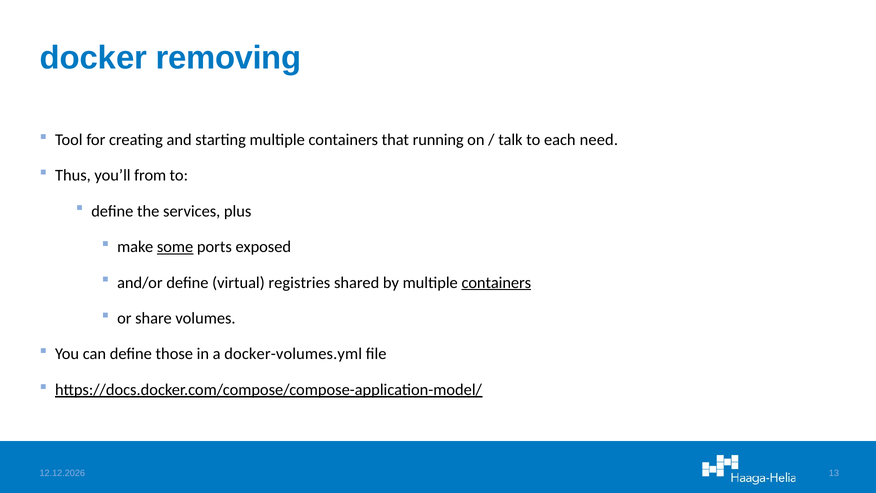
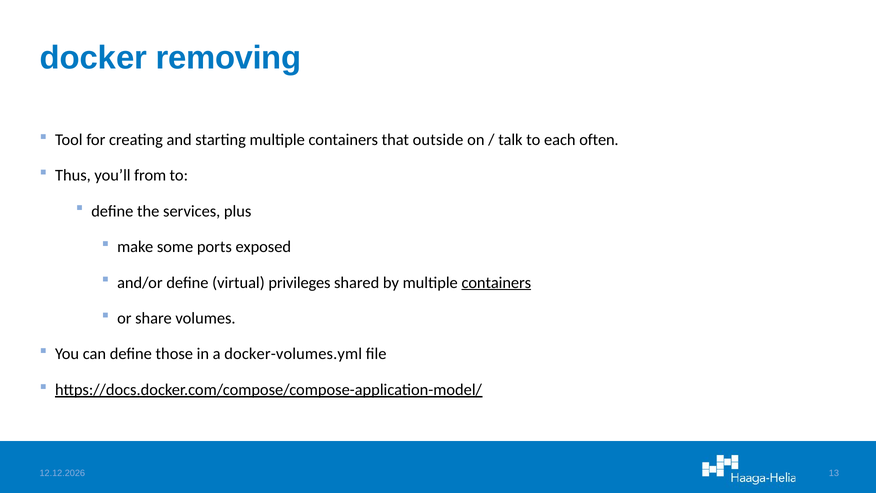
running: running -> outside (438, 140)
need: need -> often (599, 140)
some underline: present -> none (175, 247)
registries: registries -> privileges (299, 282)
